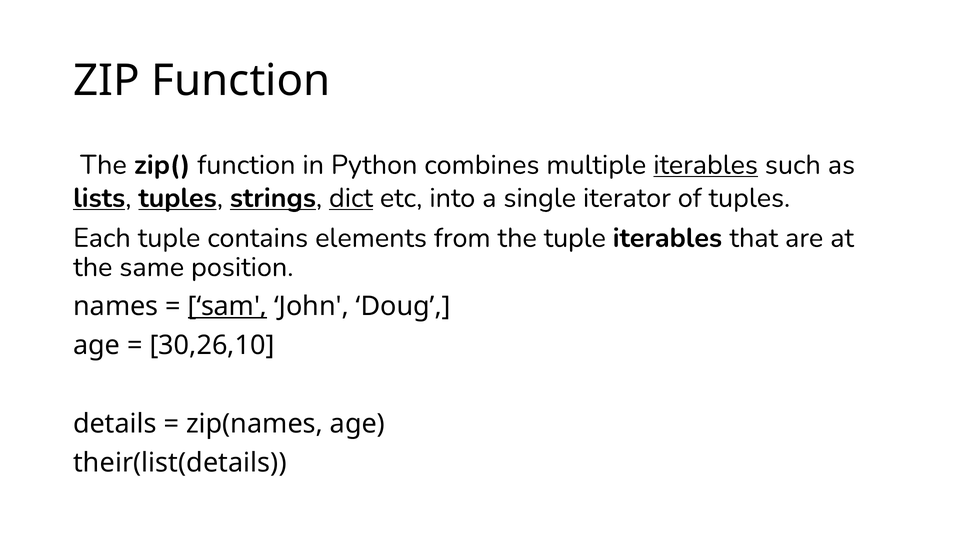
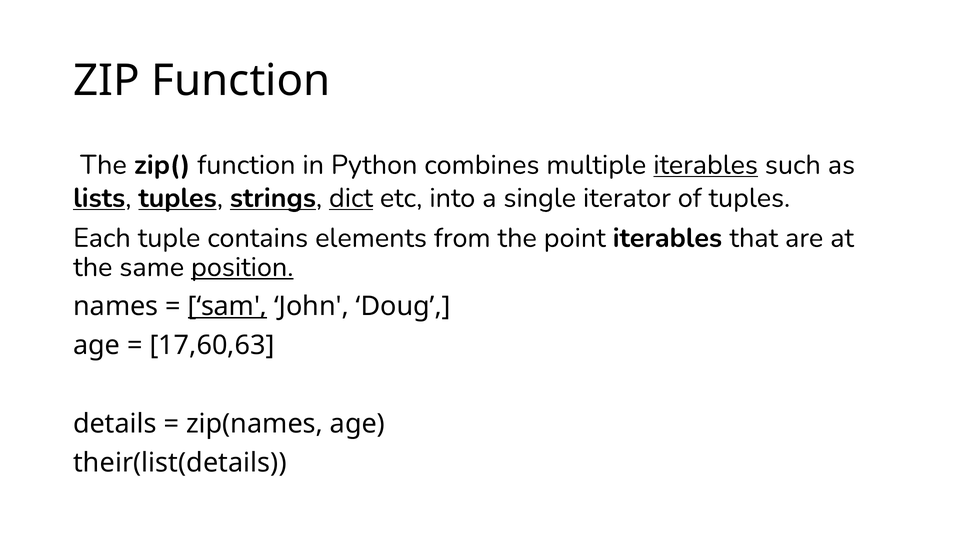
the tuple: tuple -> point (575, 238)
position underline: none -> present (242, 267)
30,26,10: 30,26,10 -> 17,60,63 (212, 345)
